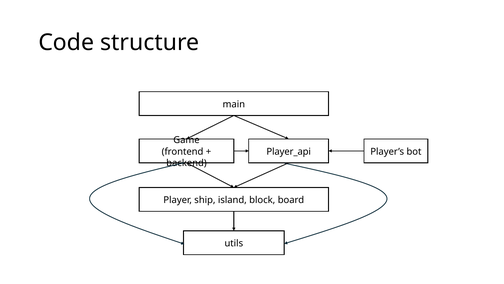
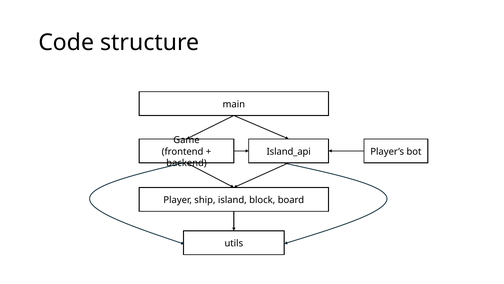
Player_api: Player_api -> Island_api (289, 151)
